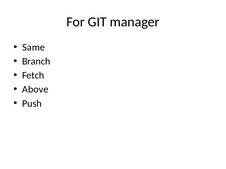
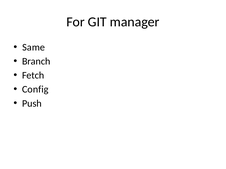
Above: Above -> Config (35, 90)
